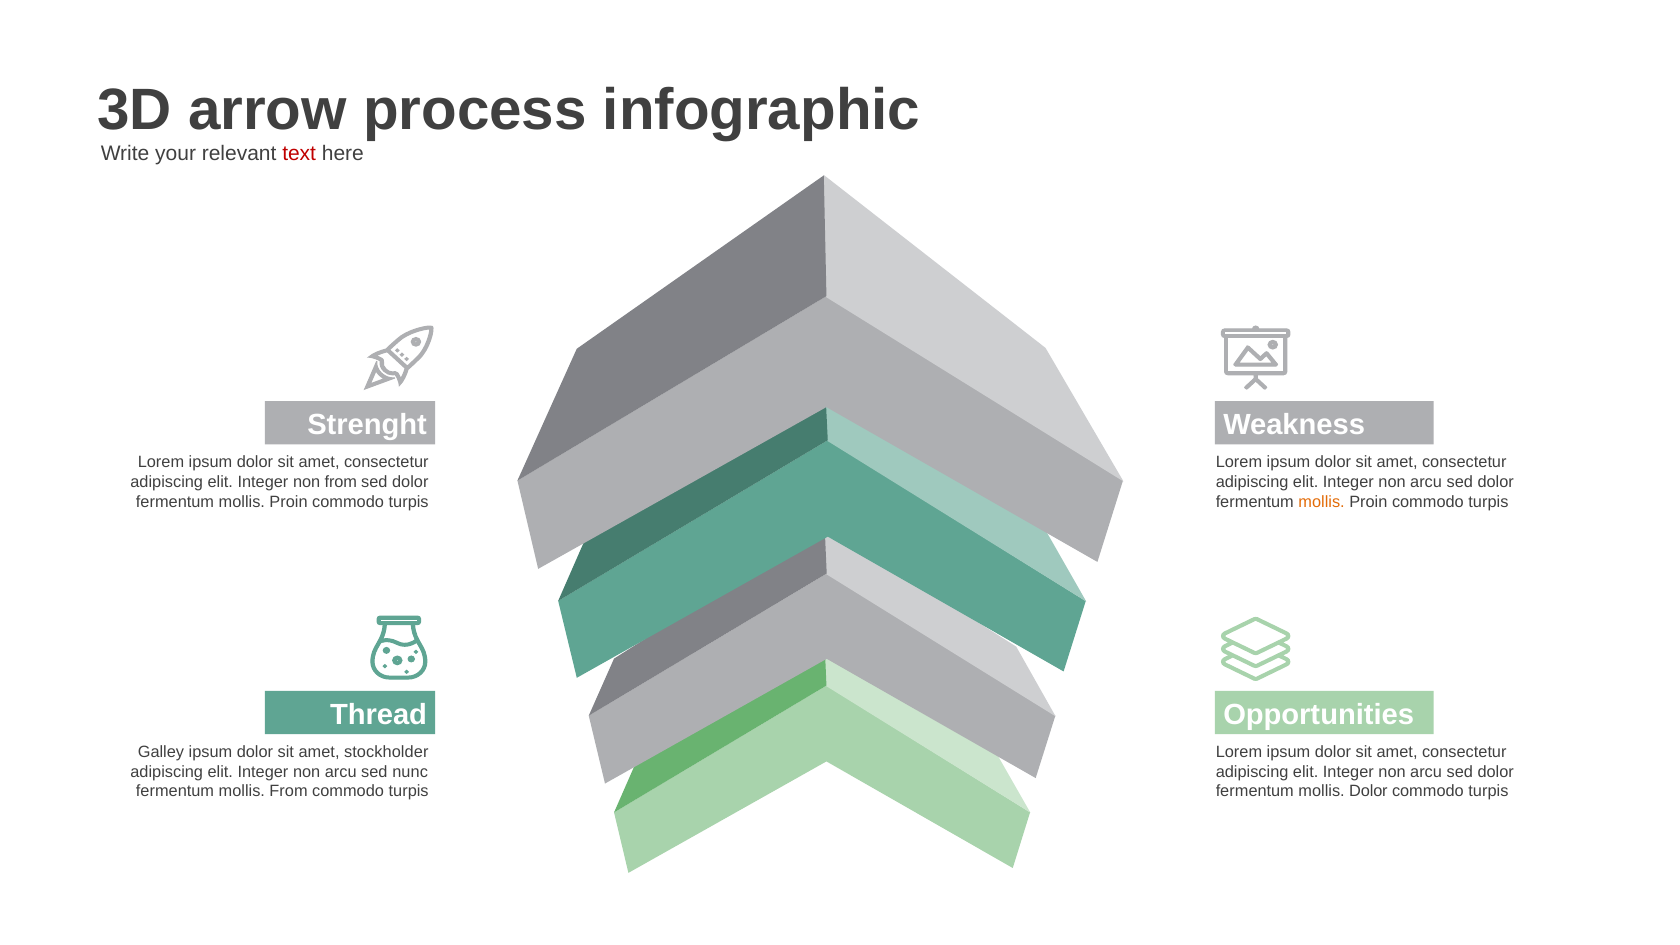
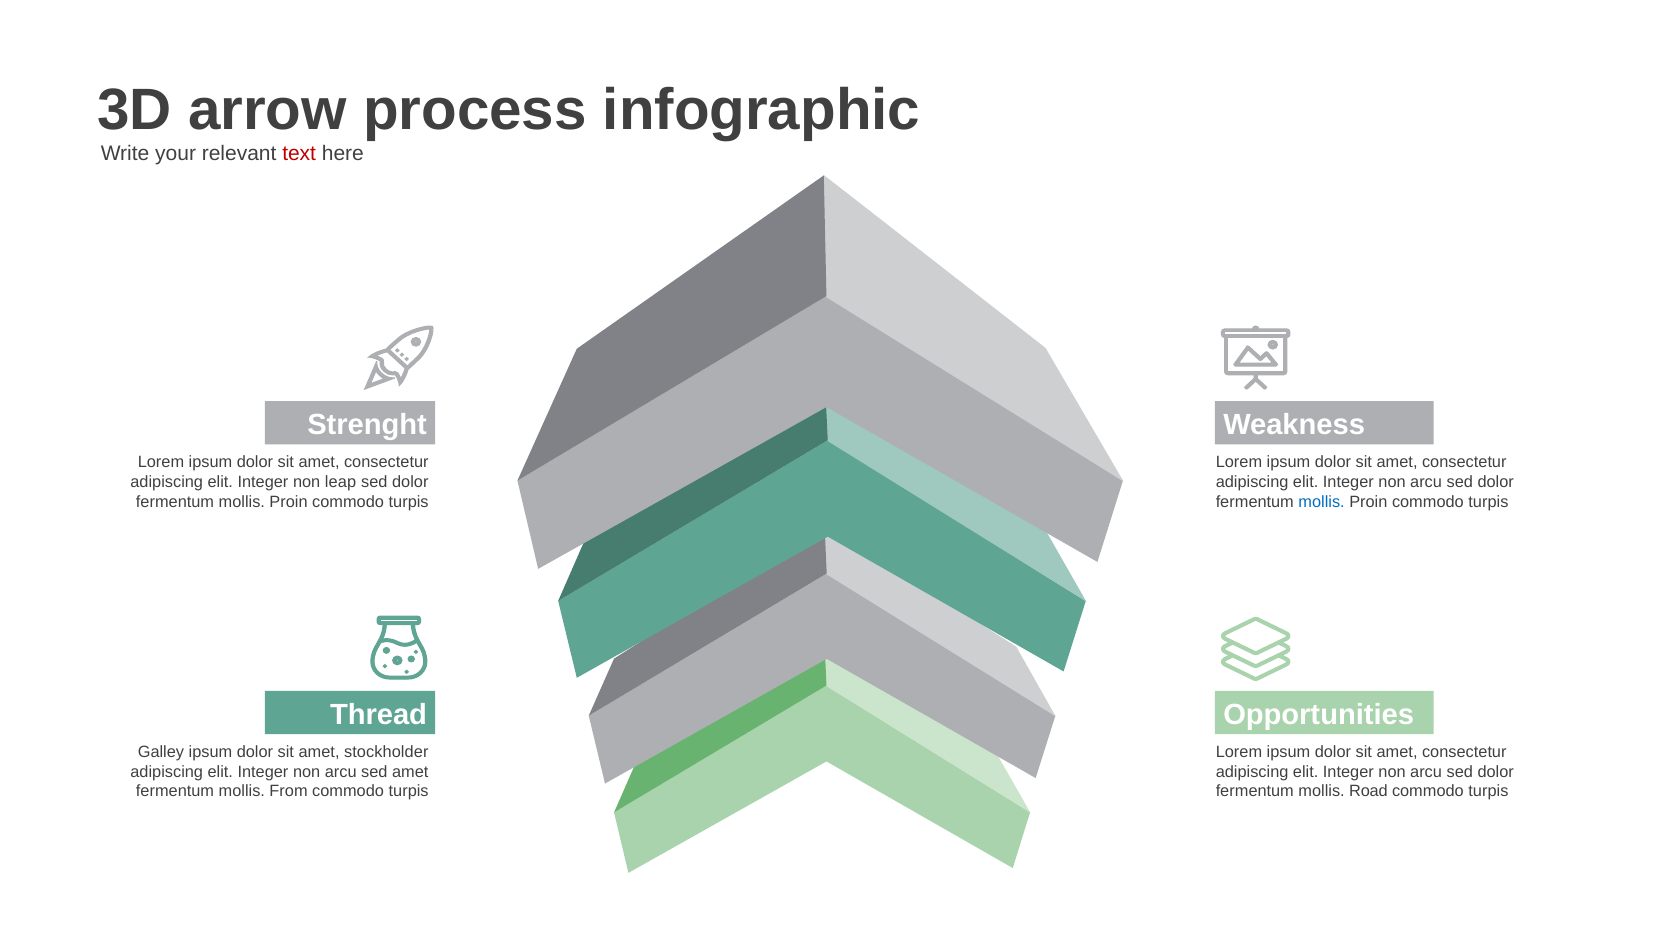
non from: from -> leap (341, 482)
mollis colour: orange -> blue (1322, 502)
sed nunc: nunc -> amet (410, 772)
mollis Dolor: Dolor -> Road (1368, 792)
